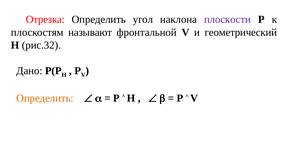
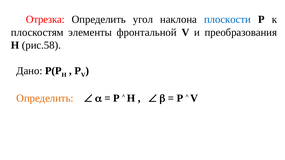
плоскости colour: purple -> blue (227, 19)
называют: называют -> элементы (90, 32)
геометрический: геометрический -> преобразования (241, 32)
рис.32: рис.32 -> рис.58 (41, 45)
